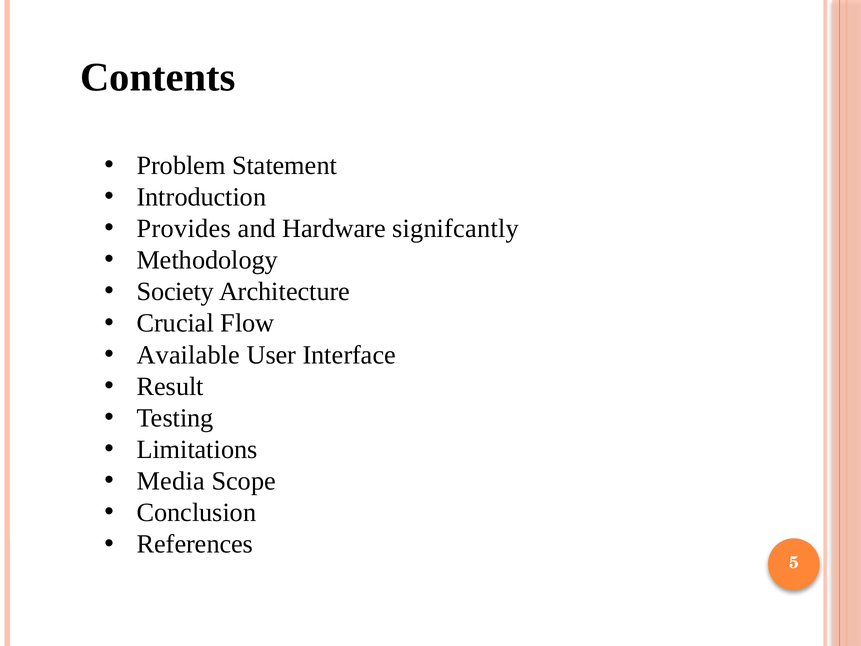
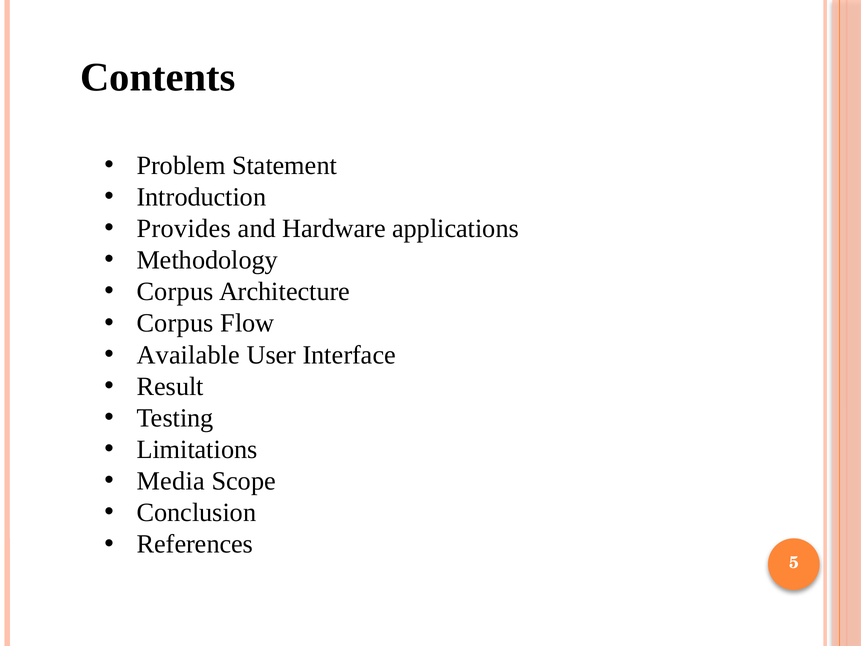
signifcantly: signifcantly -> applications (456, 228)
Society: Society -> Corpus (175, 292)
Crucial: Crucial -> Corpus (175, 323)
